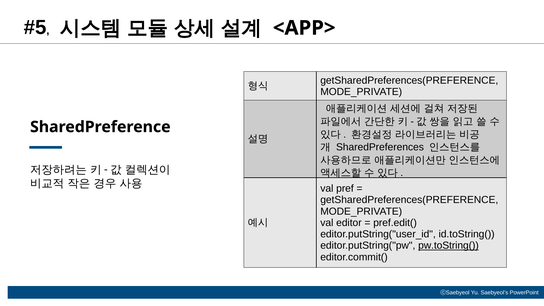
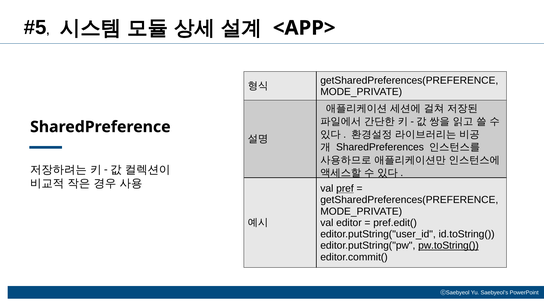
pref underline: none -> present (345, 188)
